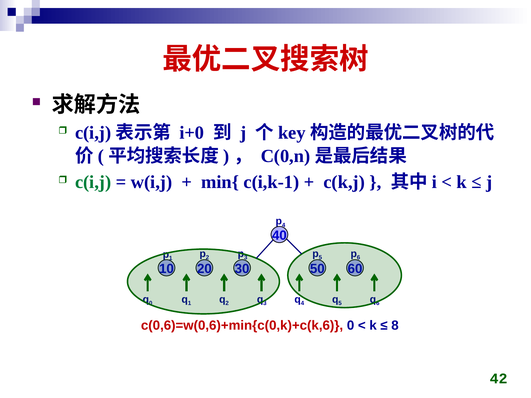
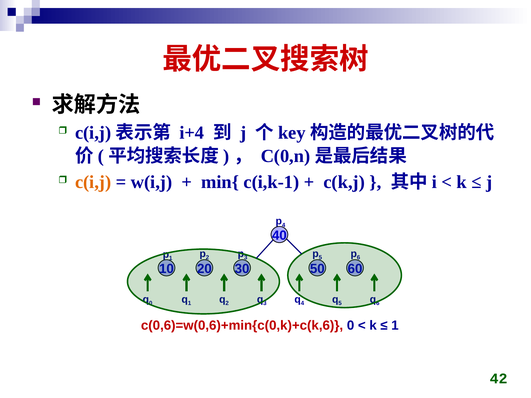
i+0: i+0 -> i+4 (192, 133)
c(i,j colour: green -> orange (93, 182)
8: 8 -> 1 (395, 326)
